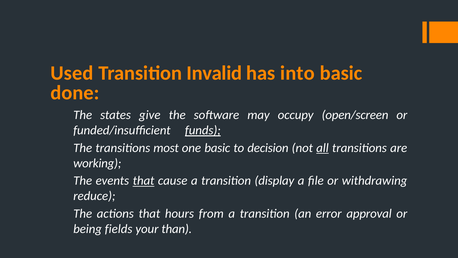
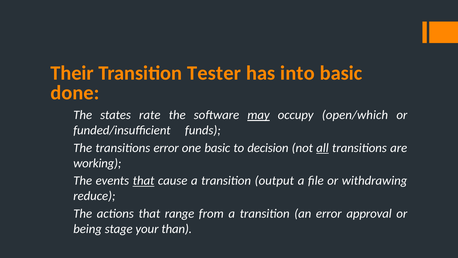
Used: Used -> Their (72, 73)
Invalid: Invalid -> Tester (214, 73)
give: give -> rate (150, 115)
may underline: none -> present (259, 115)
open/screen: open/screen -> open/which (355, 115)
funds underline: present -> none (203, 130)
transitions most: most -> error (166, 148)
display: display -> output (274, 181)
hours: hours -> range (180, 213)
fields: fields -> stage (119, 229)
